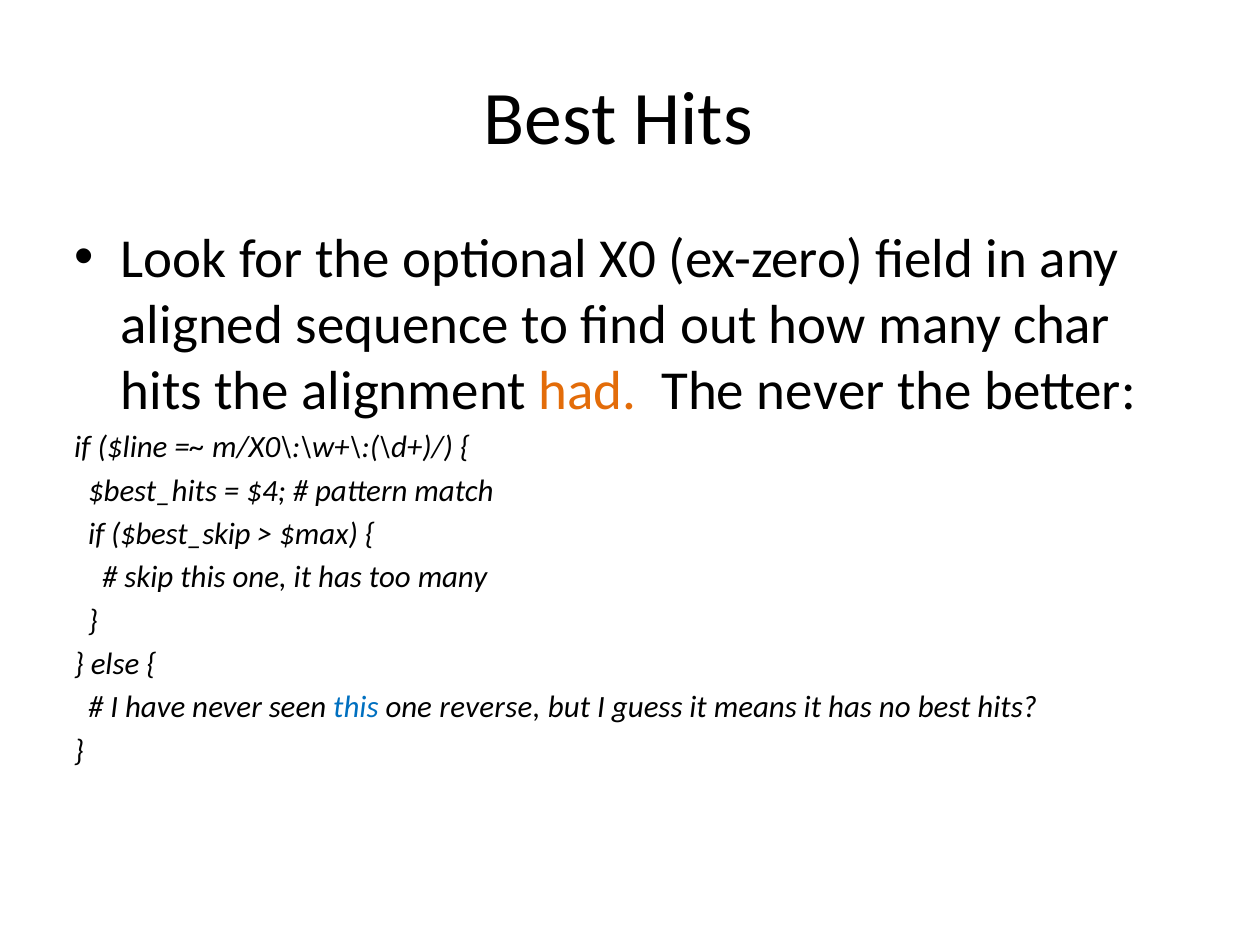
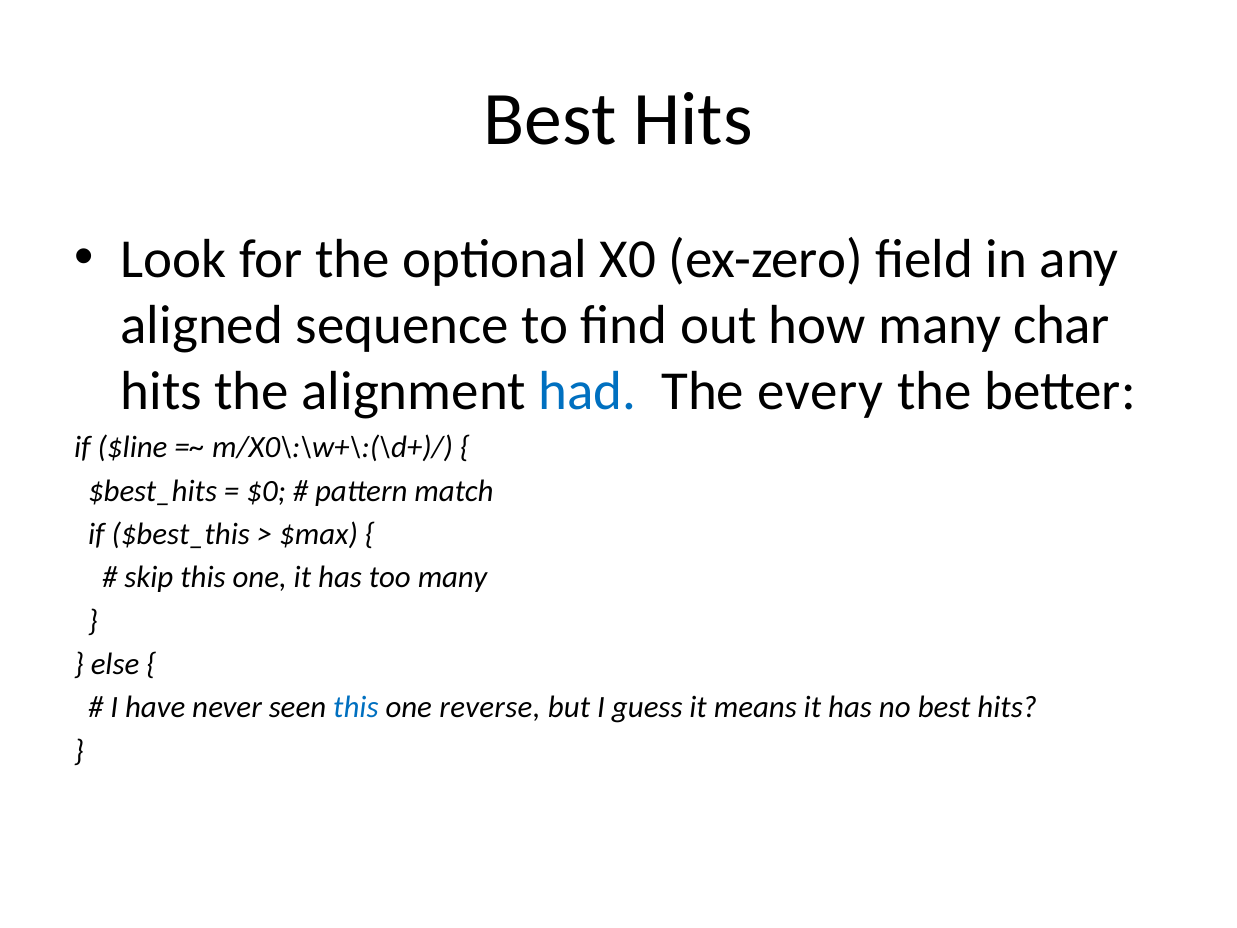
had colour: orange -> blue (587, 391)
The never: never -> every (820, 391)
$4: $4 -> $0 (266, 491)
$best_skip: $best_skip -> $best_this (181, 534)
